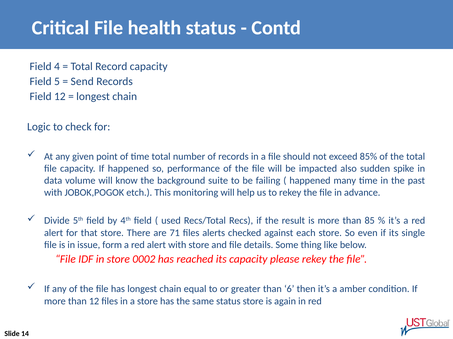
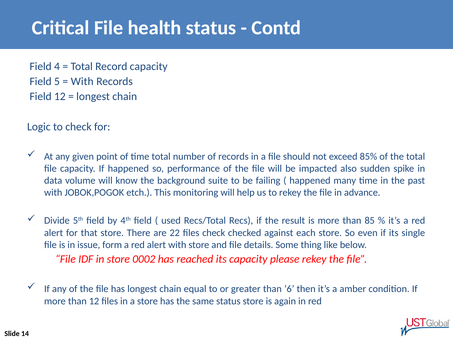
Send: Send -> With (82, 82)
71: 71 -> 22 (175, 233)
files alerts: alerts -> check (214, 233)
